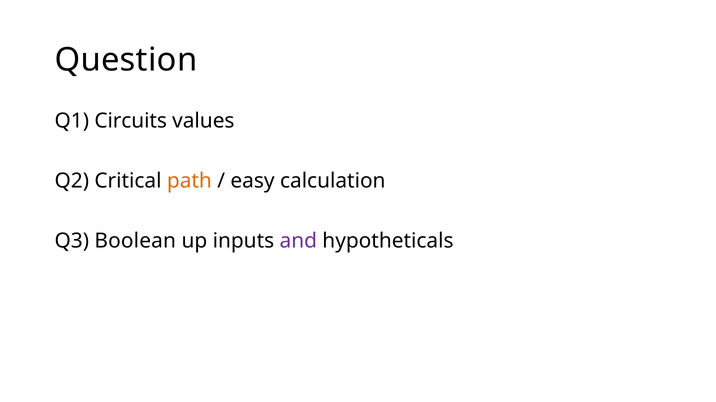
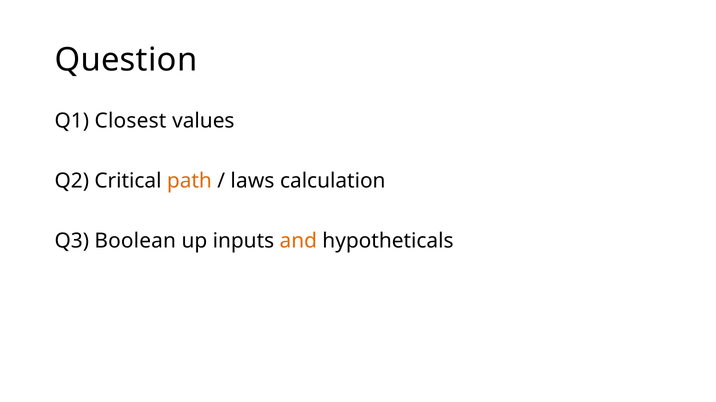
Circuits: Circuits -> Closest (131, 121)
easy: easy -> laws (252, 181)
and colour: purple -> orange (298, 241)
